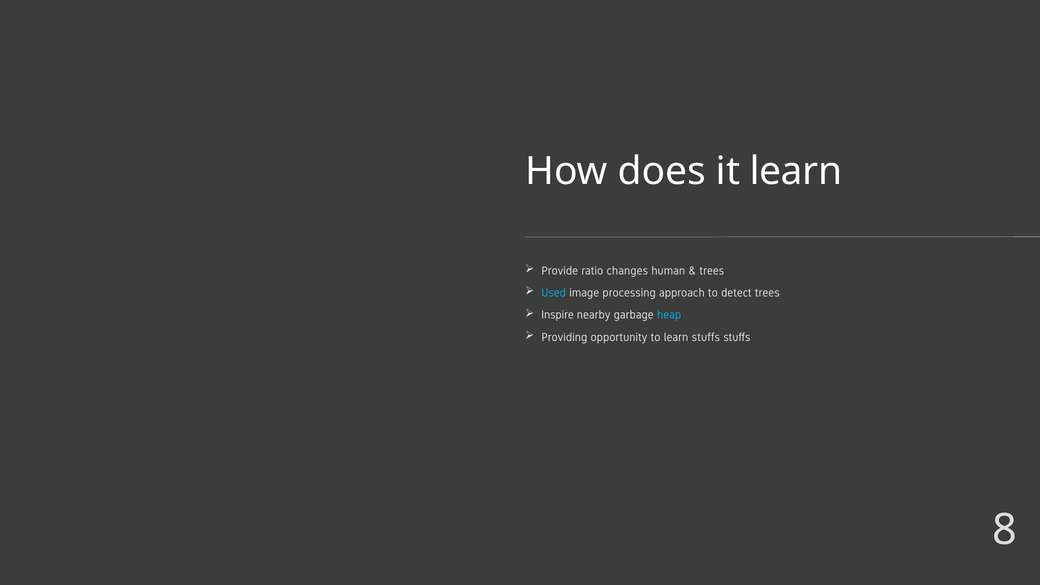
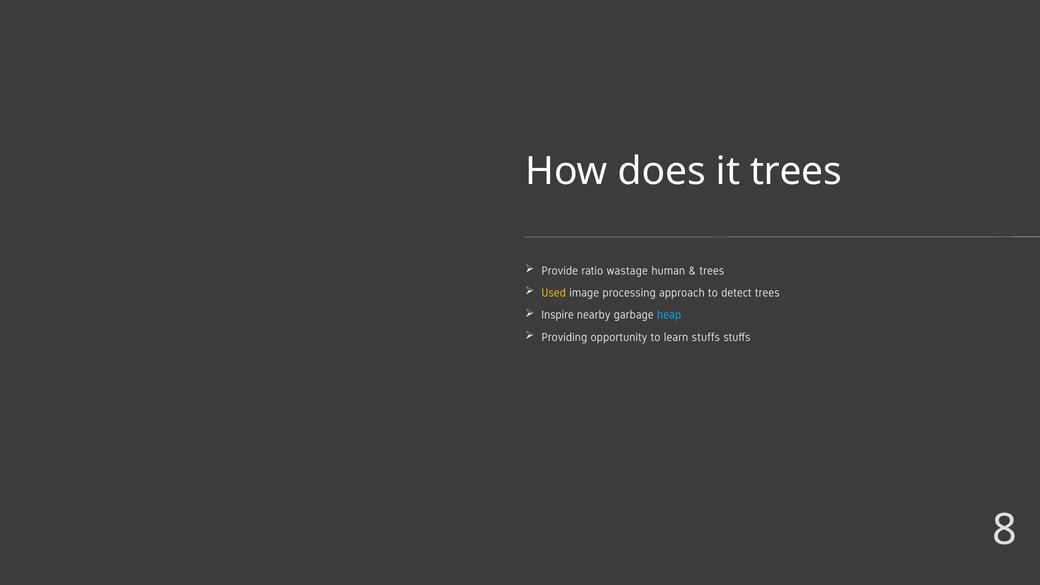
it learn: learn -> trees (796, 171)
changes: changes -> wastage (627, 271)
Used colour: light blue -> yellow (554, 293)
